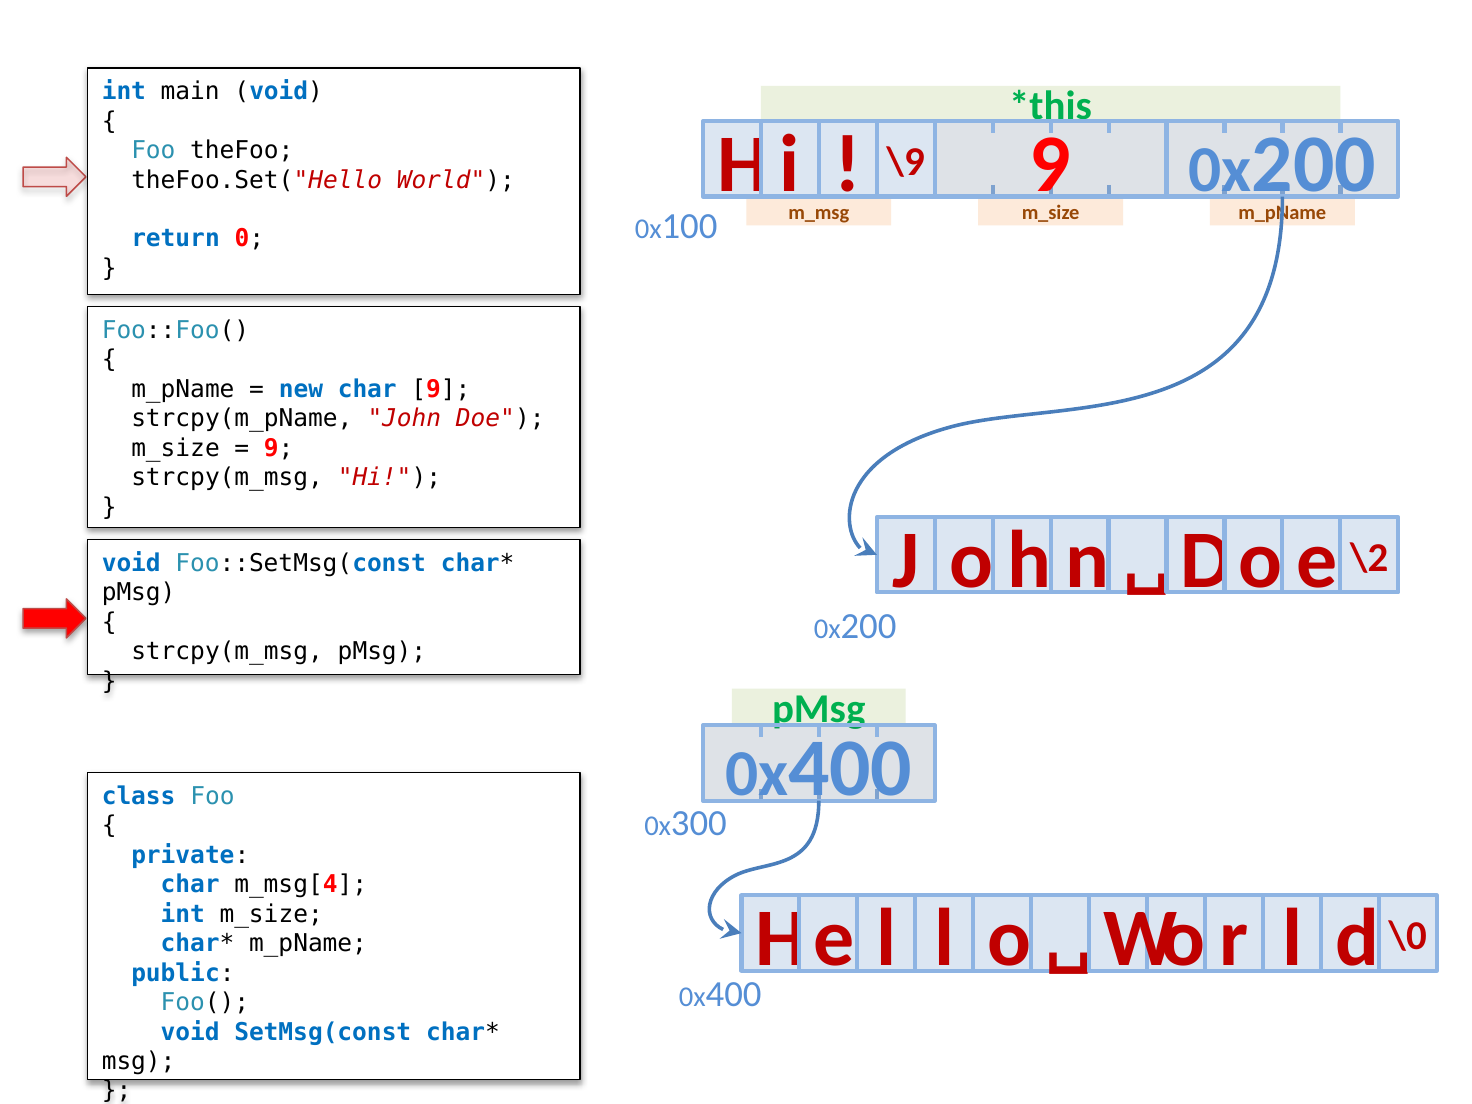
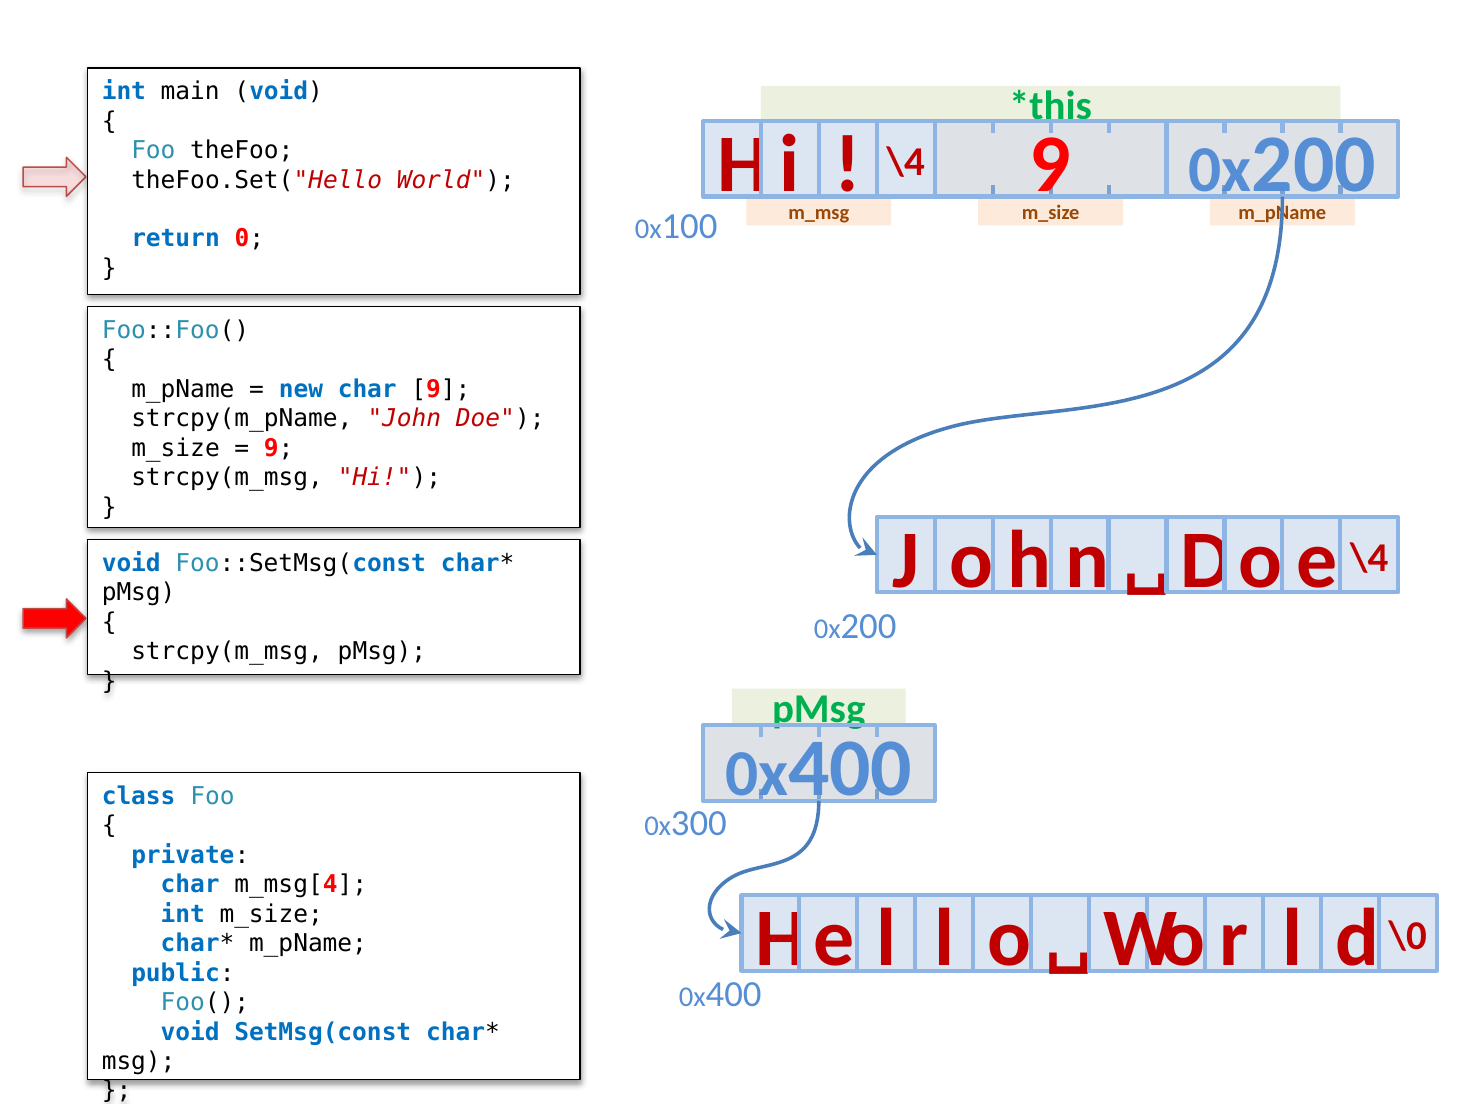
\9: \9 -> \4 (906, 162)
\2: \2 -> \4 (1369, 558)
